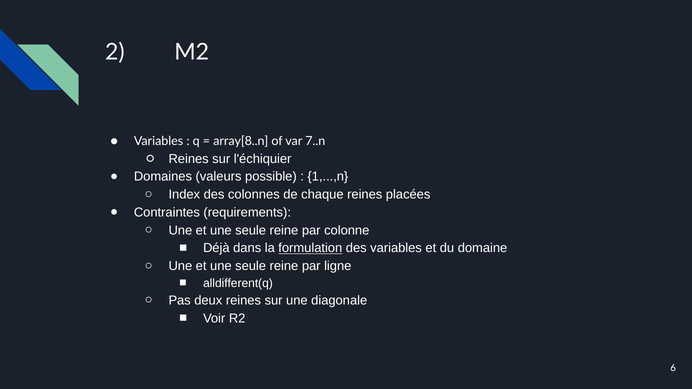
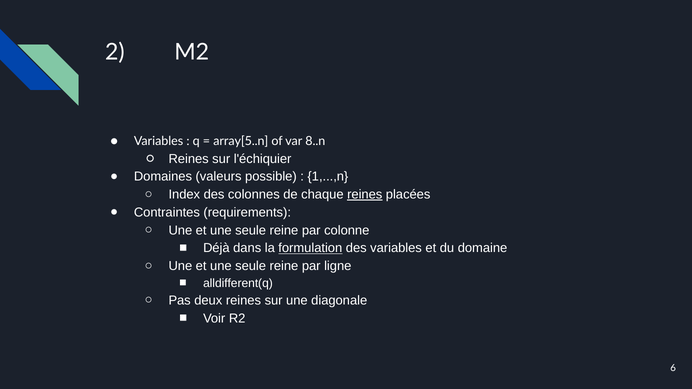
array[8..n: array[8..n -> array[5..n (241, 141)
7..n: 7..n -> 8..n (315, 141)
reines underline: none -> present (365, 195)
